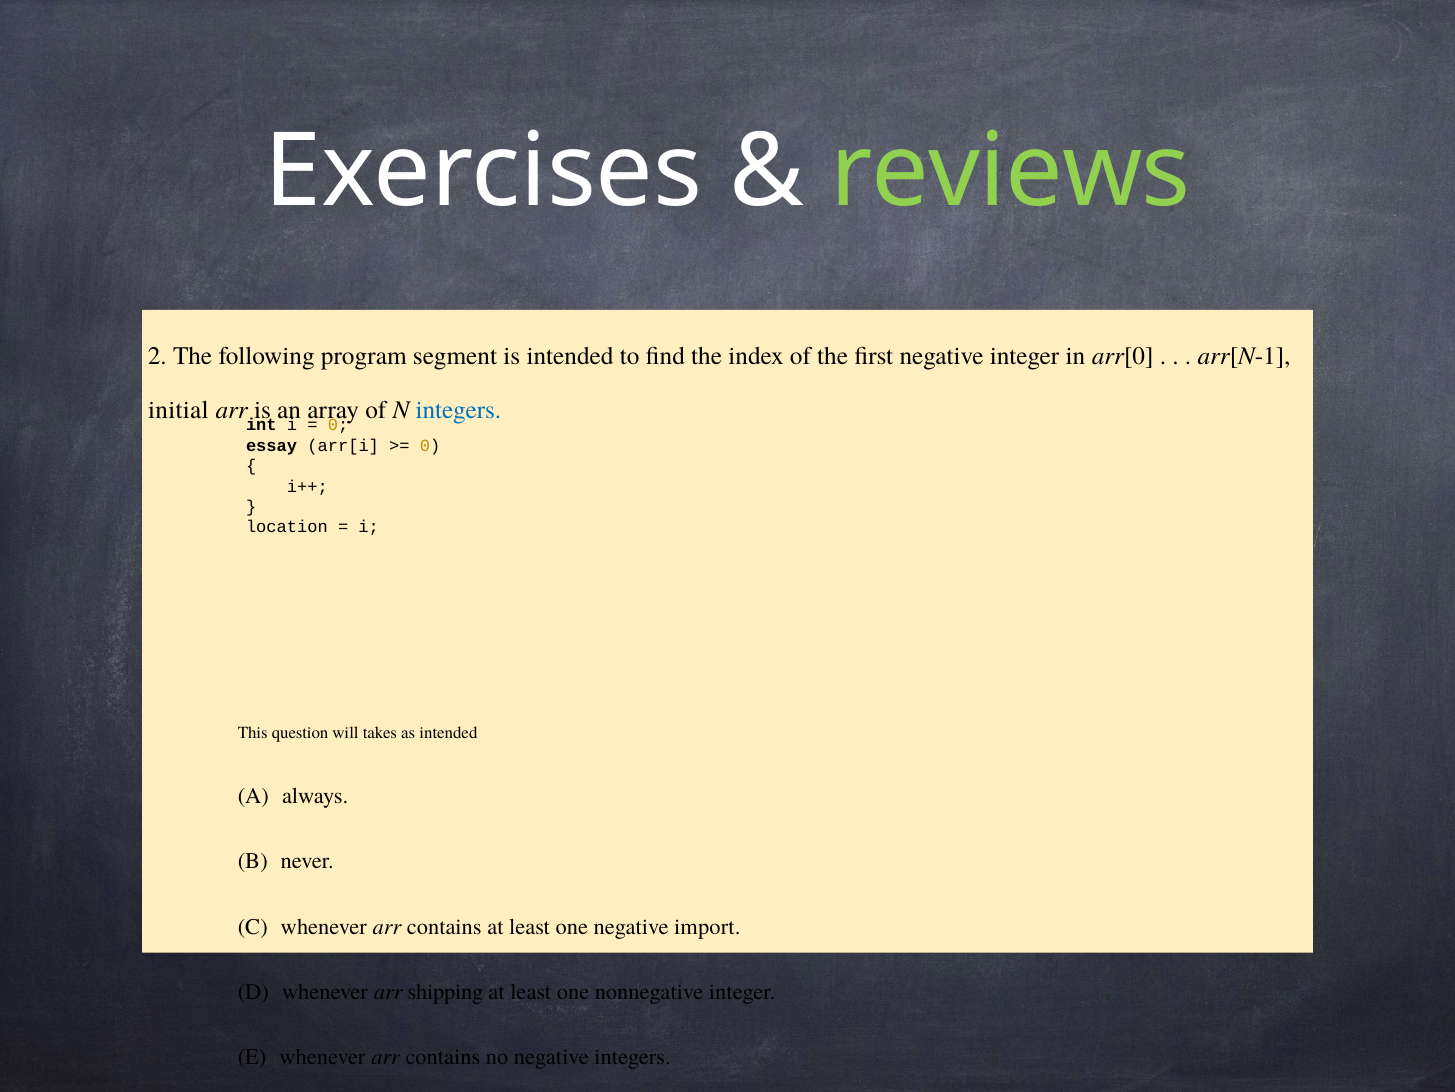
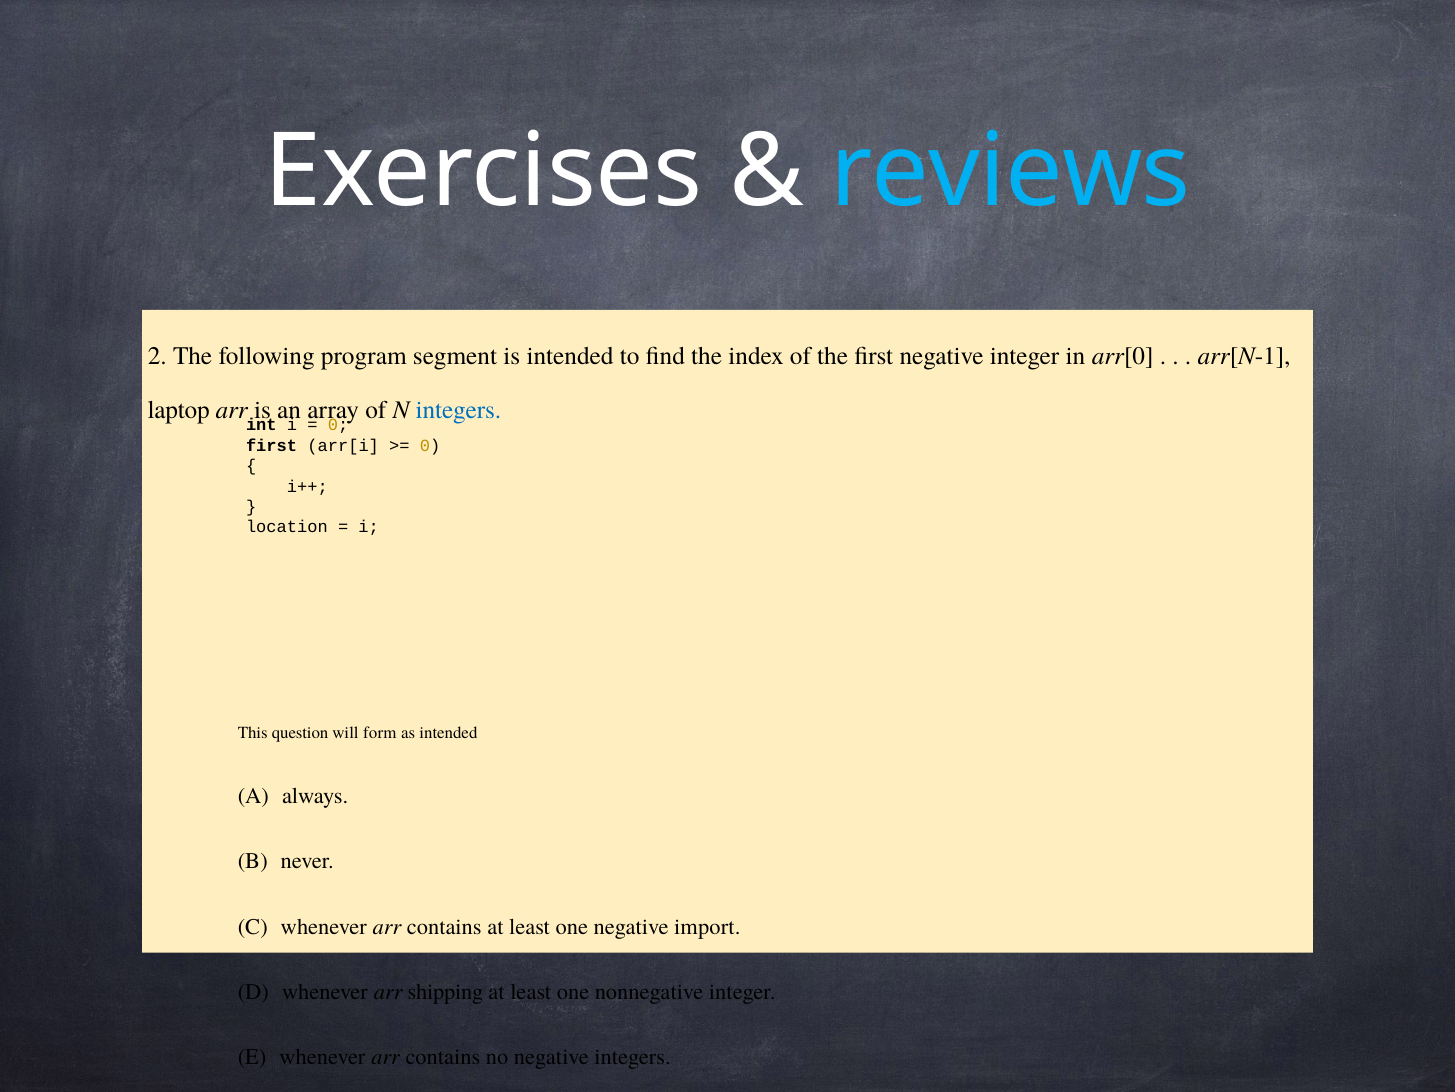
reviews colour: light green -> light blue (1011, 172)
initial: initial -> laptop (179, 410)
essay: essay -> first (272, 445)
takes: takes -> form (380, 733)
